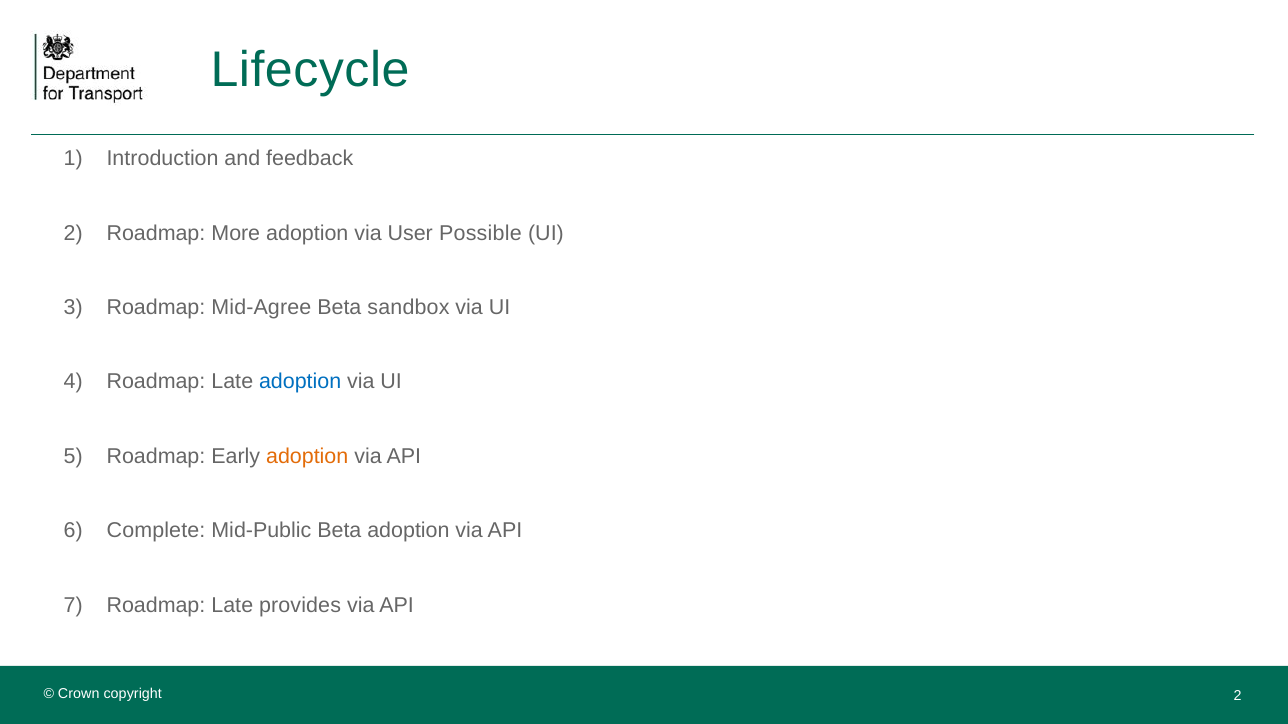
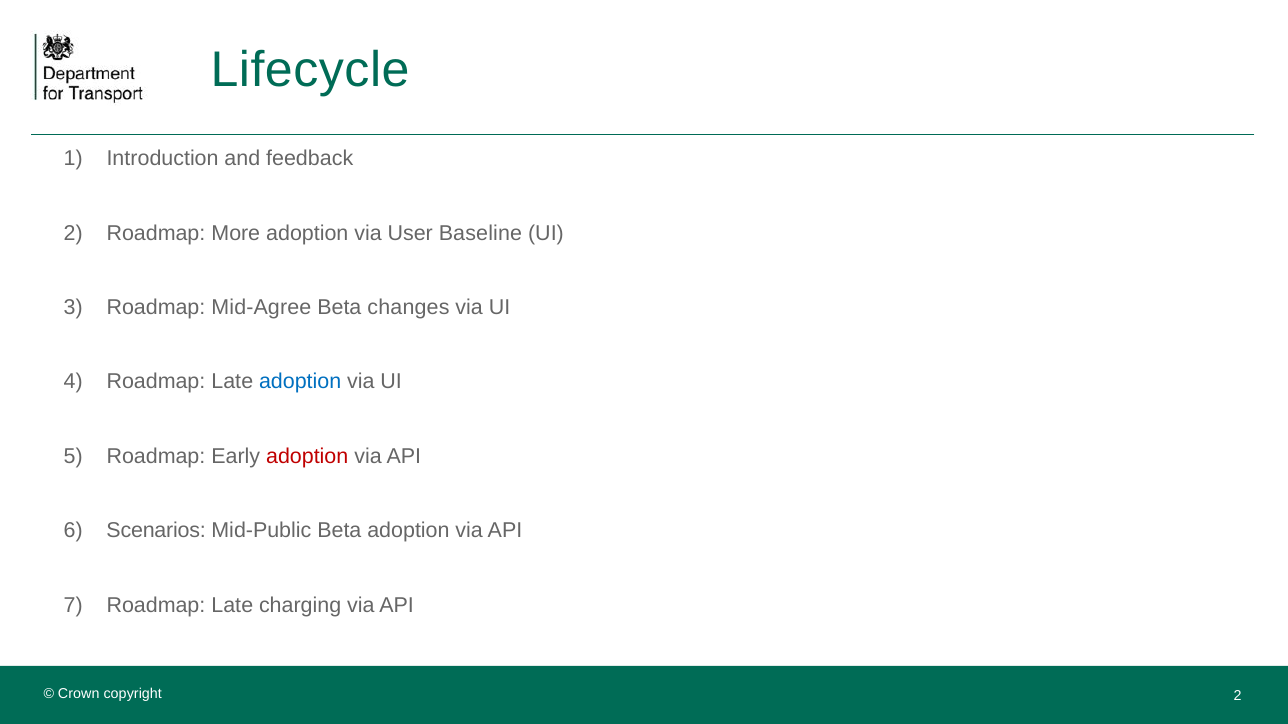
Possible: Possible -> Baseline (480, 233)
sandbox: sandbox -> changes (408, 308)
adoption colour: orange -> red (307, 457)
Complete: Complete -> Scenarios (156, 531)
provides: provides -> charging (300, 605)
